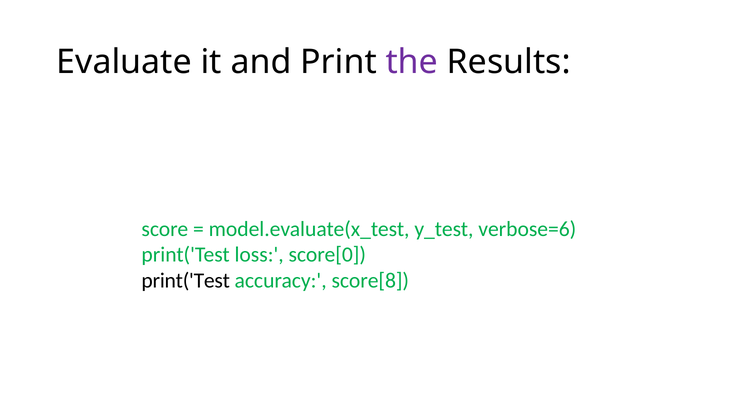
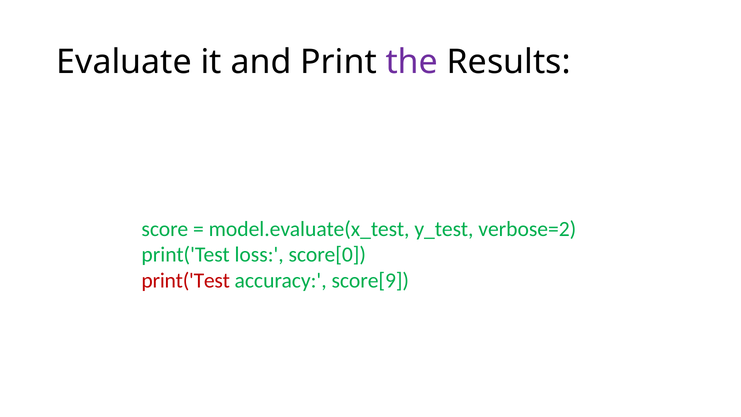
verbose=6: verbose=6 -> verbose=2 (527, 229)
print('Test colour: black -> red (186, 281)
score[8: score[8 -> score[9 (370, 281)
